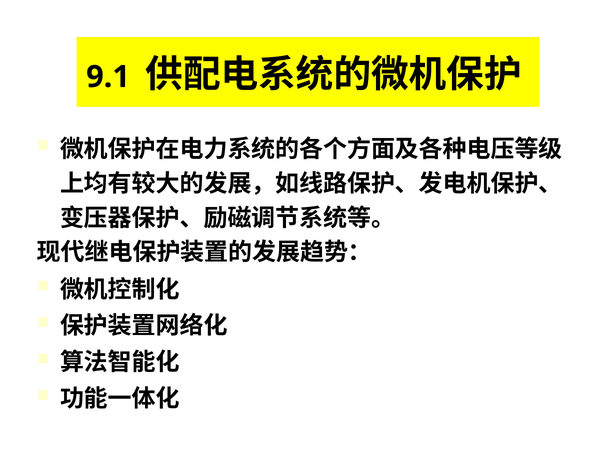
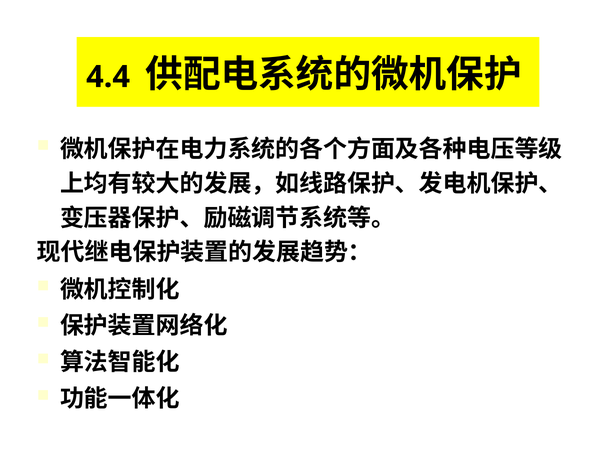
9.1: 9.1 -> 4.4 (108, 77)
